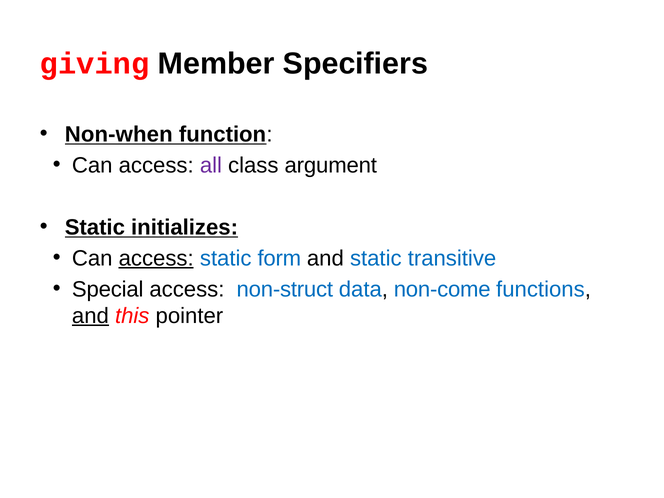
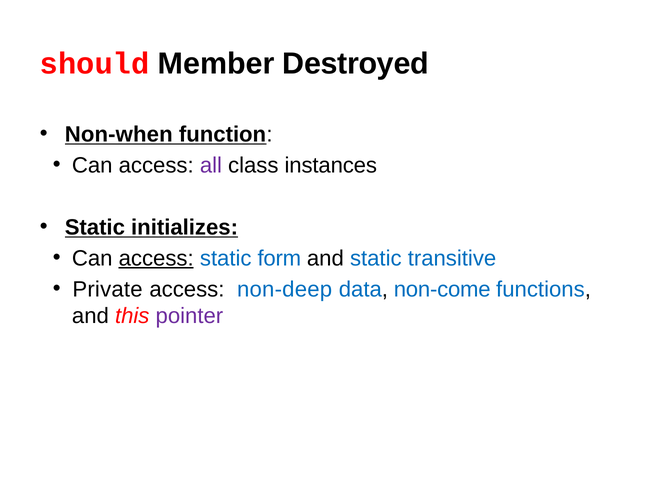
giving: giving -> should (95, 64)
Specifiers: Specifiers -> Destroyed (356, 64)
argument: argument -> instances (331, 165)
Special: Special -> Private (108, 289)
non-struct: non-struct -> non-deep (285, 289)
and underline: present -> none (90, 316)
pointer colour: black -> purple (189, 316)
